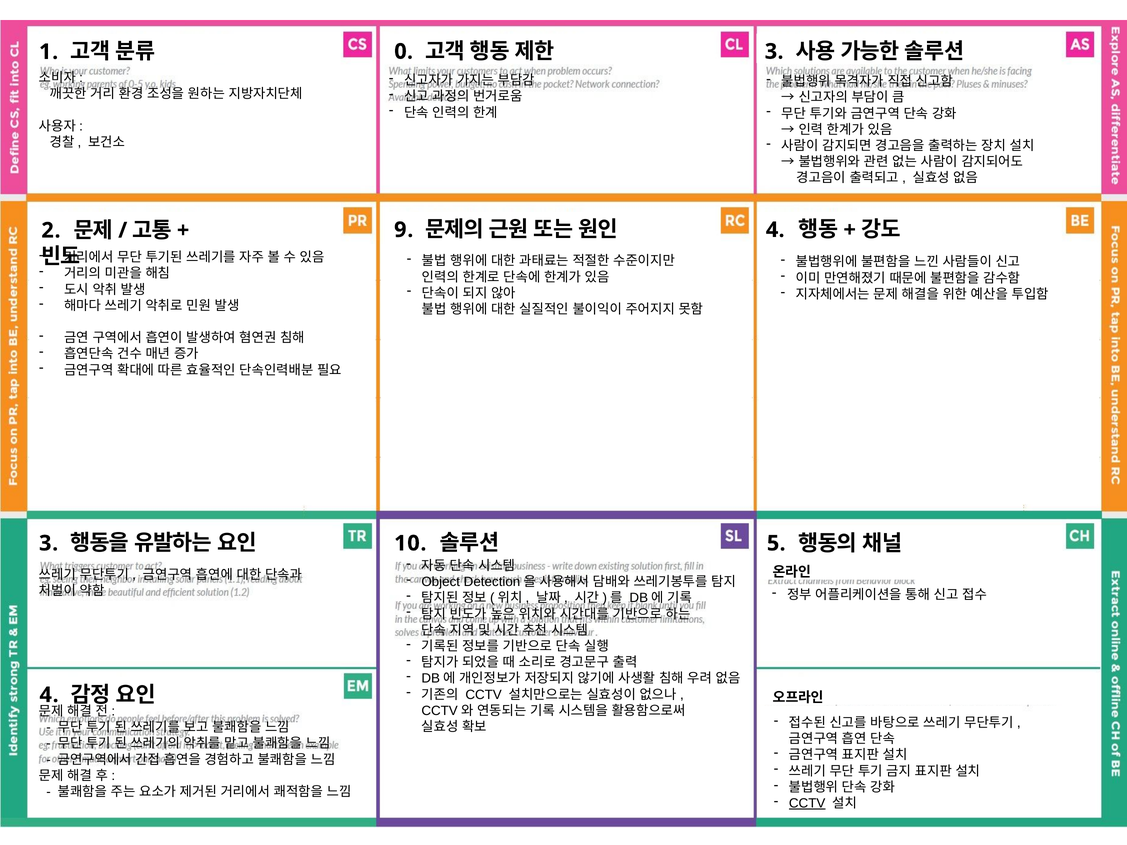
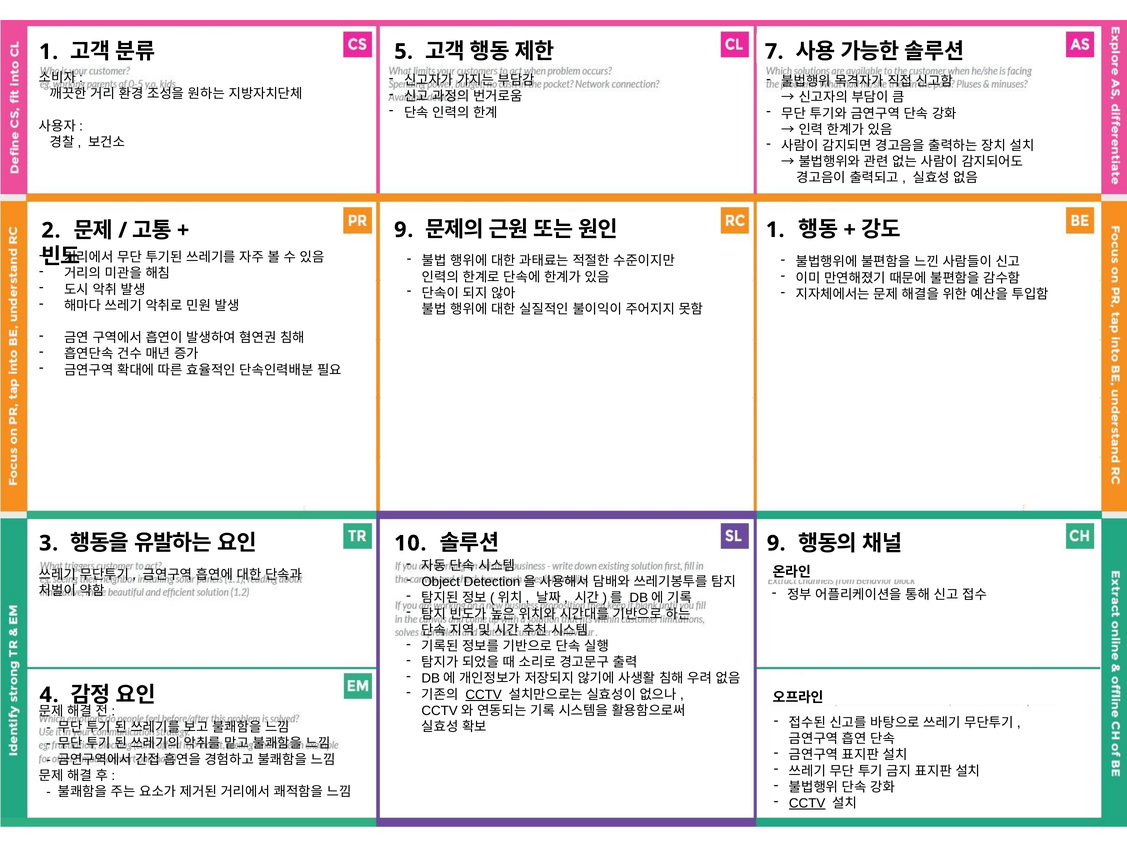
0: 0 -> 5 (404, 52)
3: 3 -> 7 (774, 52)
4: 4 -> 1 (775, 230)
5: 5 -> 9 (776, 543)
CCTV underline: none -> present (484, 695)
